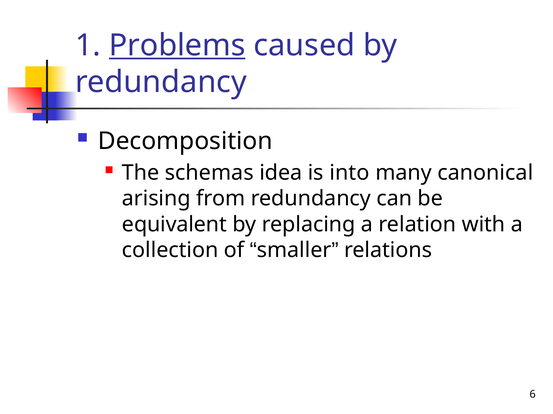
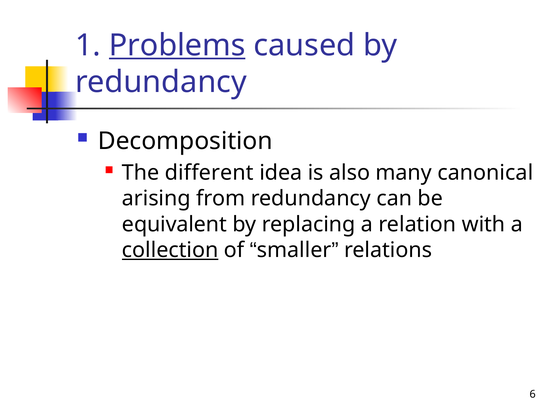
schemas: schemas -> different (209, 173)
into: into -> also (350, 173)
collection underline: none -> present (170, 250)
